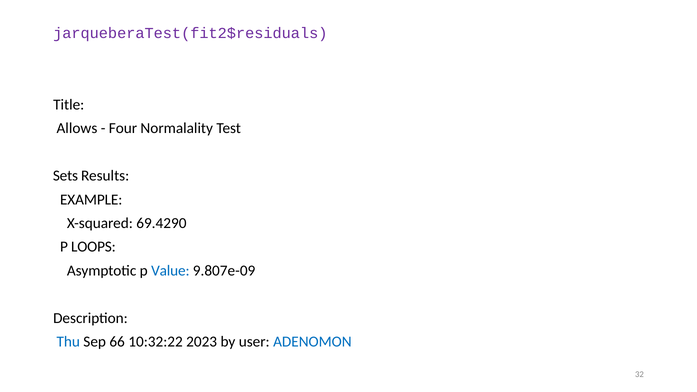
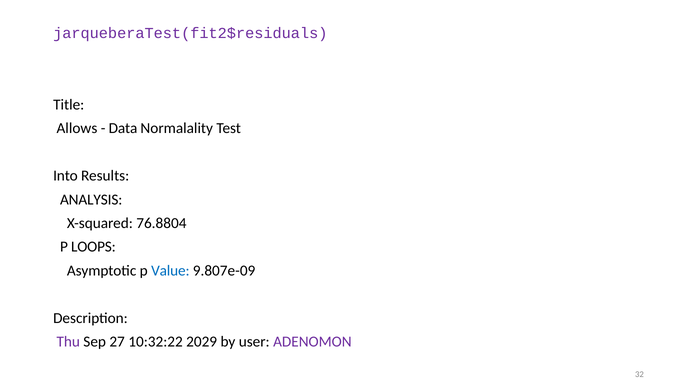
Four: Four -> Data (123, 128)
Sets: Sets -> Into (65, 176)
EXAMPLE: EXAMPLE -> ANALYSIS (91, 200)
69.4290: 69.4290 -> 76.8804 (161, 223)
Thu colour: blue -> purple (68, 342)
66: 66 -> 27 (117, 342)
2023: 2023 -> 2029 (202, 342)
ADENOMON colour: blue -> purple (312, 342)
